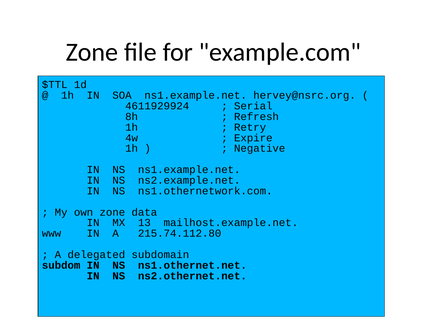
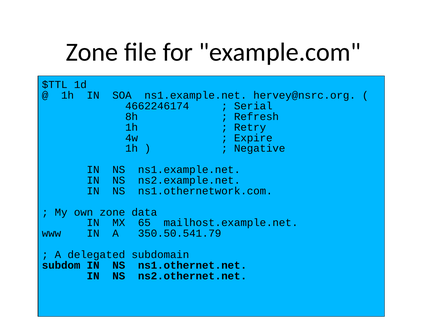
4611929924: 4611929924 -> 4662246174 (157, 106)
13: 13 -> 65 (144, 223)
215.74.112.80: 215.74.112.80 -> 350.50.541.79 (180, 234)
